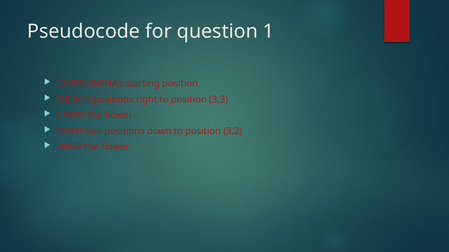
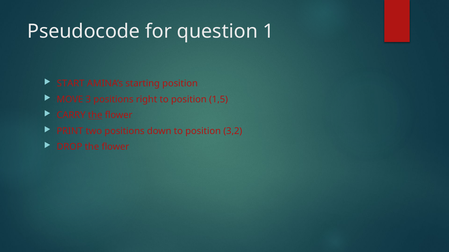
CARRY: CARRY -> START (71, 84)
MOVE underline: present -> none (70, 99)
3,3: 3,3 -> 1,5 (219, 99)
